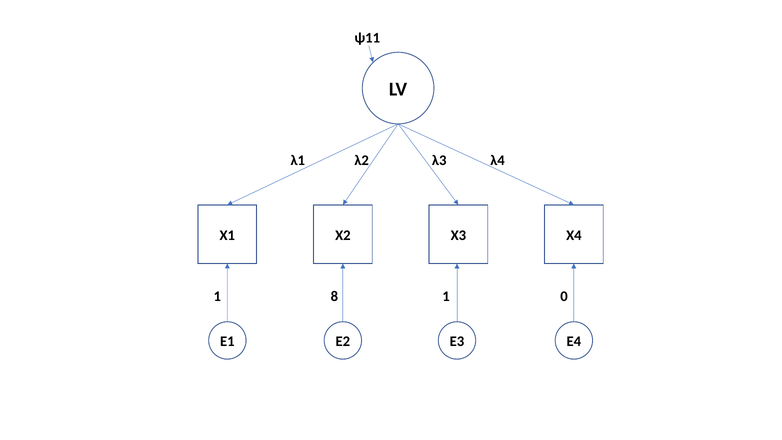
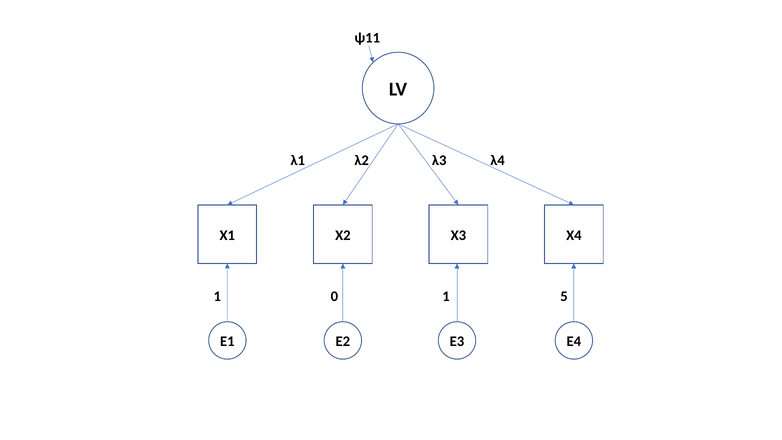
8: 8 -> 0 (334, 296)
0: 0 -> 5 (564, 296)
